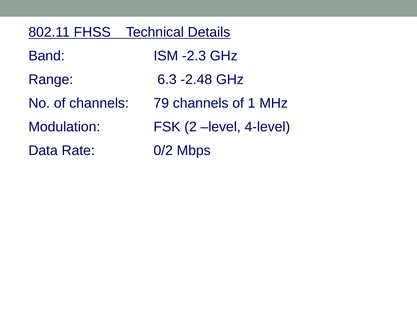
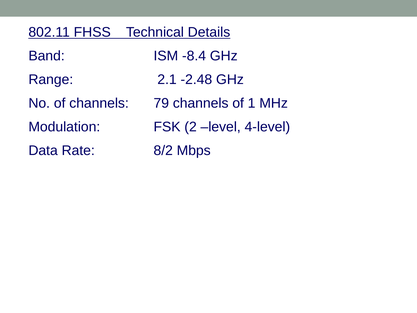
-2.3: -2.3 -> -8.4 (194, 56)
6.3: 6.3 -> 2.1 (167, 79)
0/2: 0/2 -> 8/2 (163, 150)
